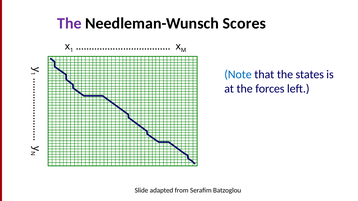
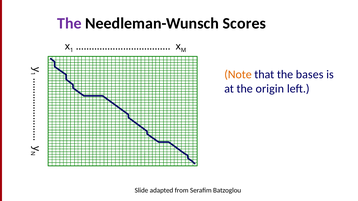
Note colour: blue -> orange (238, 75)
states: states -> bases (310, 75)
forces: forces -> origin (270, 89)
